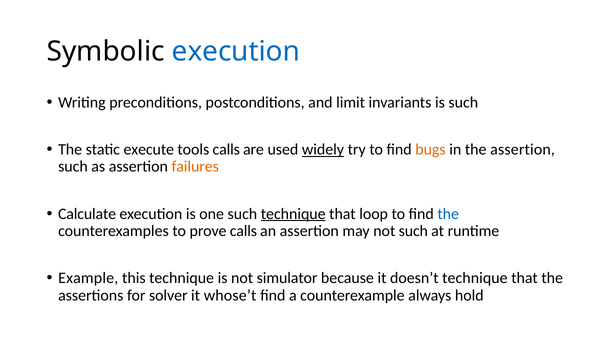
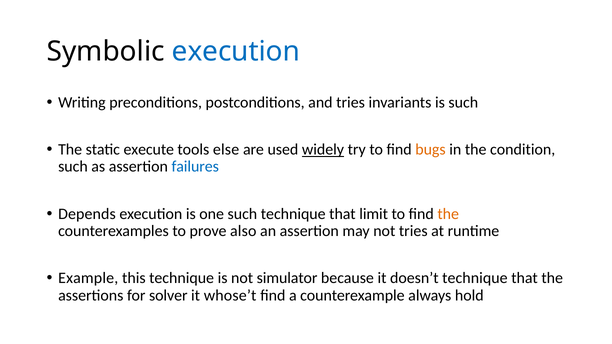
and limit: limit -> tries (351, 102)
tools calls: calls -> else (226, 150)
the assertion: assertion -> condition (523, 150)
failures colour: orange -> blue (195, 167)
Calculate: Calculate -> Depends (87, 214)
technique underline: present -> none (293, 214)
loop: loop -> limit (374, 214)
the colour: blue -> orange (448, 214)
prove calls: calls -> also (243, 231)
not such: such -> tries (413, 231)
